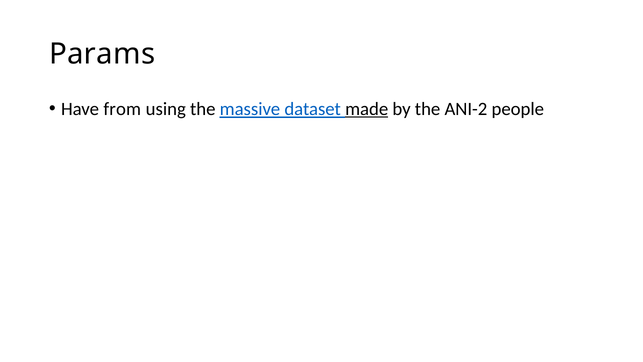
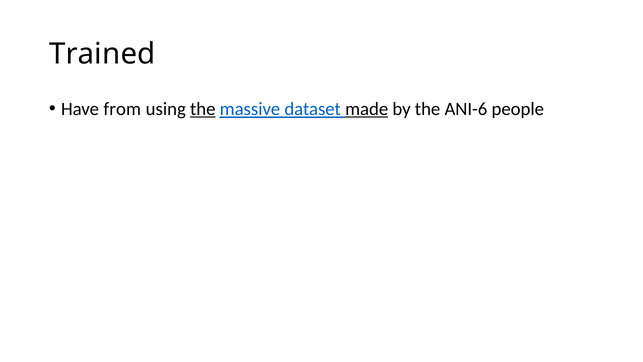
Params: Params -> Trained (102, 54)
the underline: none -> present (203, 109)
ANI-2: ANI-2 -> ANI-6 (466, 109)
